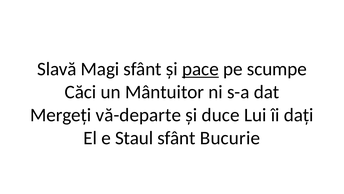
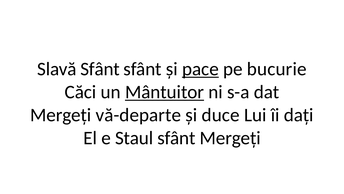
Slavă Magi: Magi -> Sfânt (100, 69)
scumpe: scumpe -> bucurie (277, 69)
Mântuitor underline: none -> present (165, 92)
sfânt Bucurie: Bucurie -> Mergeți (230, 138)
